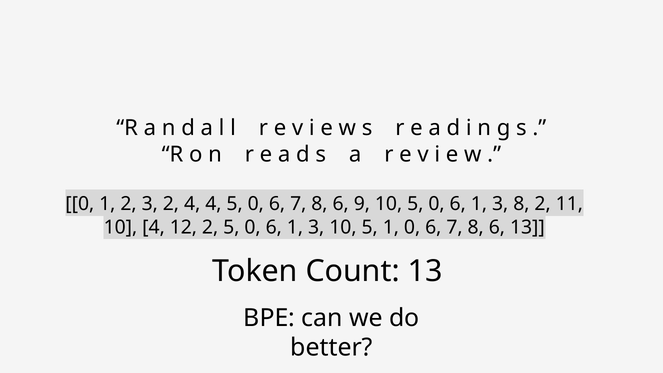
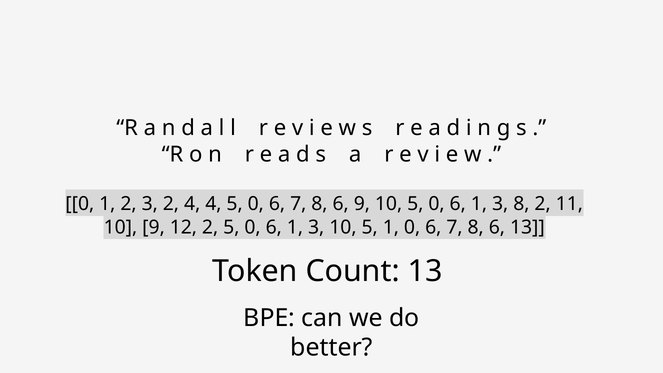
10 4: 4 -> 9 (154, 227)
